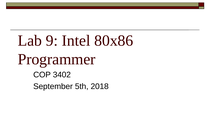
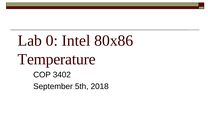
9: 9 -> 0 (52, 41)
Programmer: Programmer -> Temperature (57, 59)
